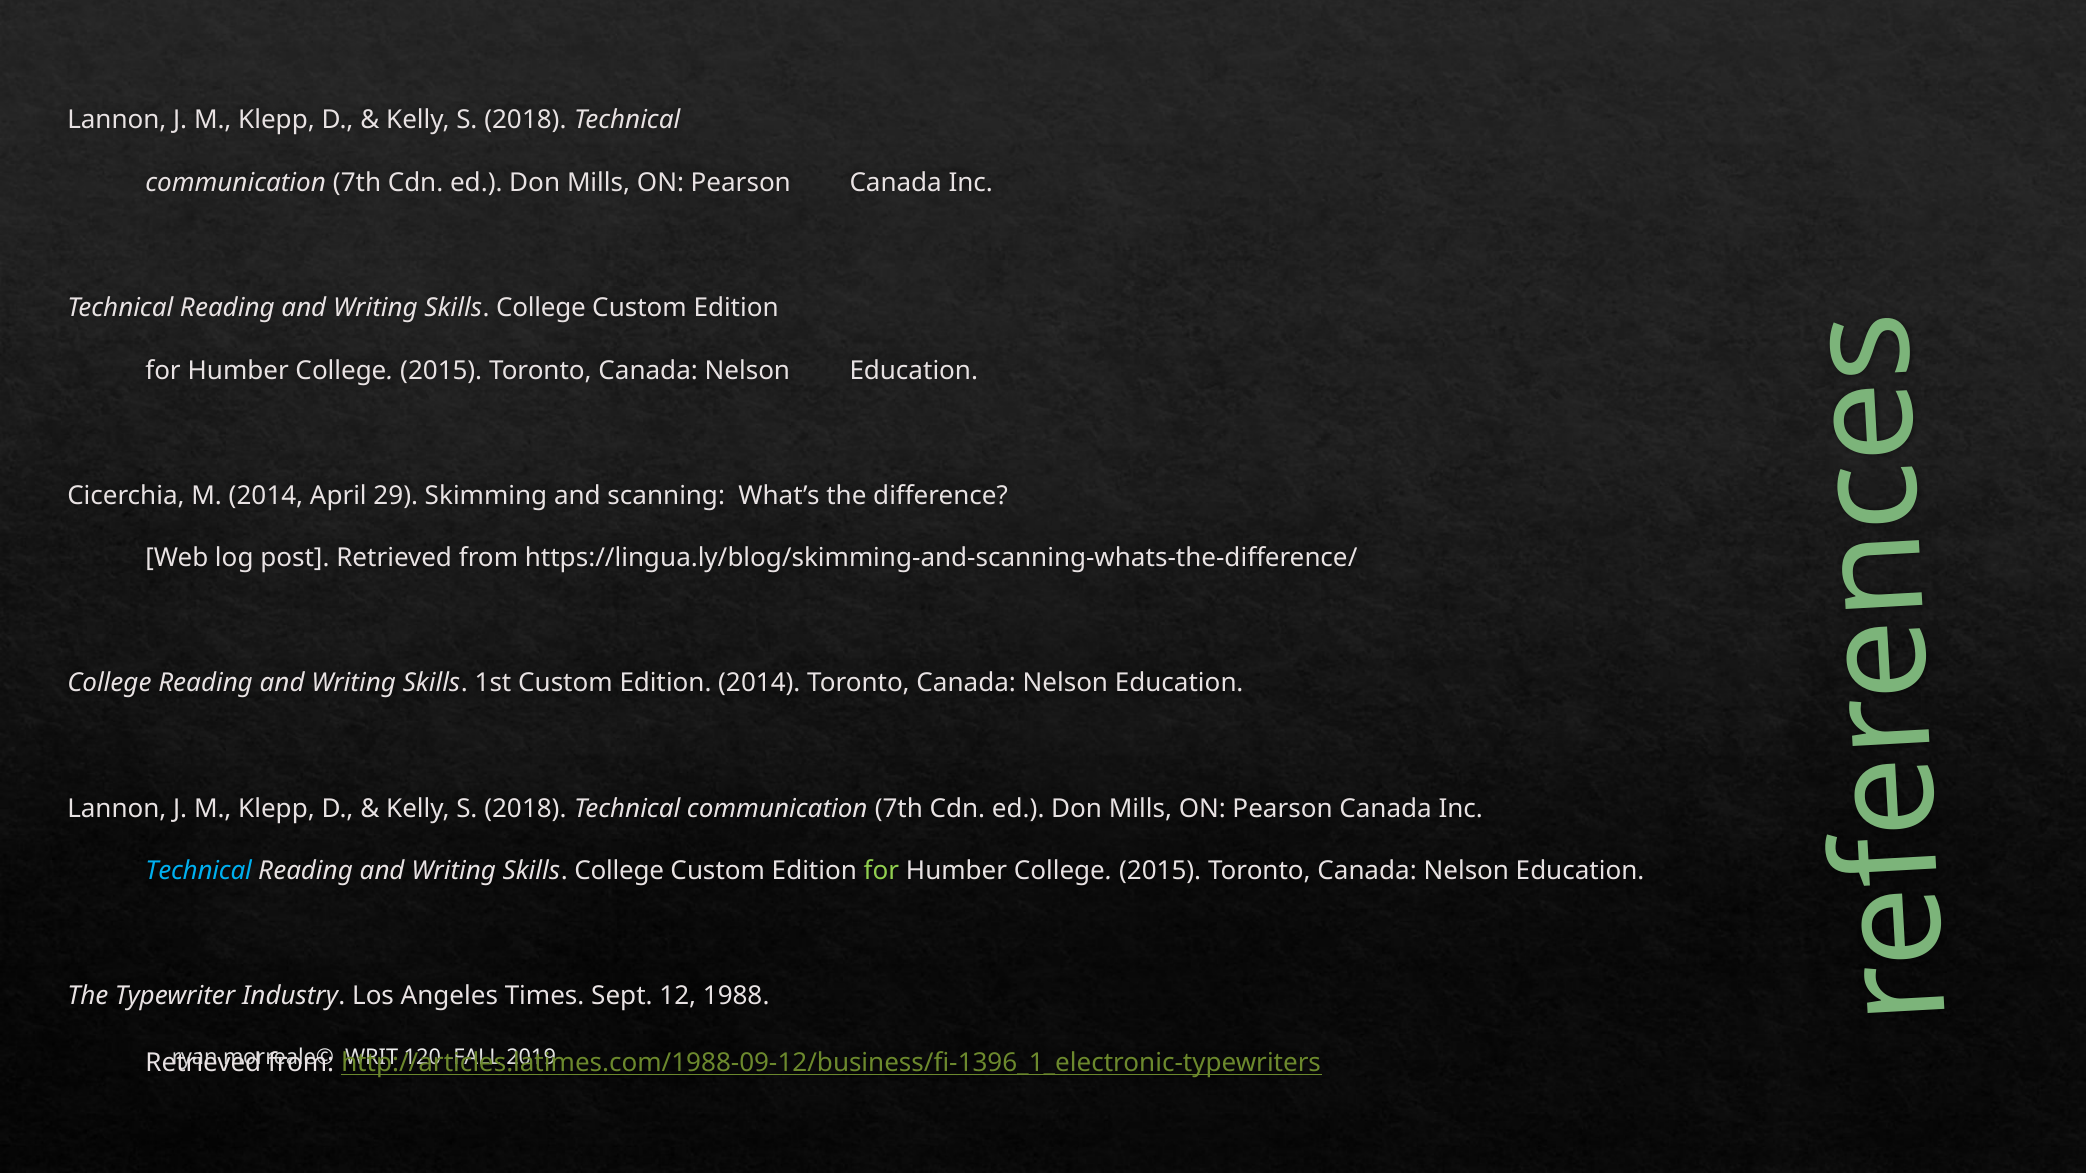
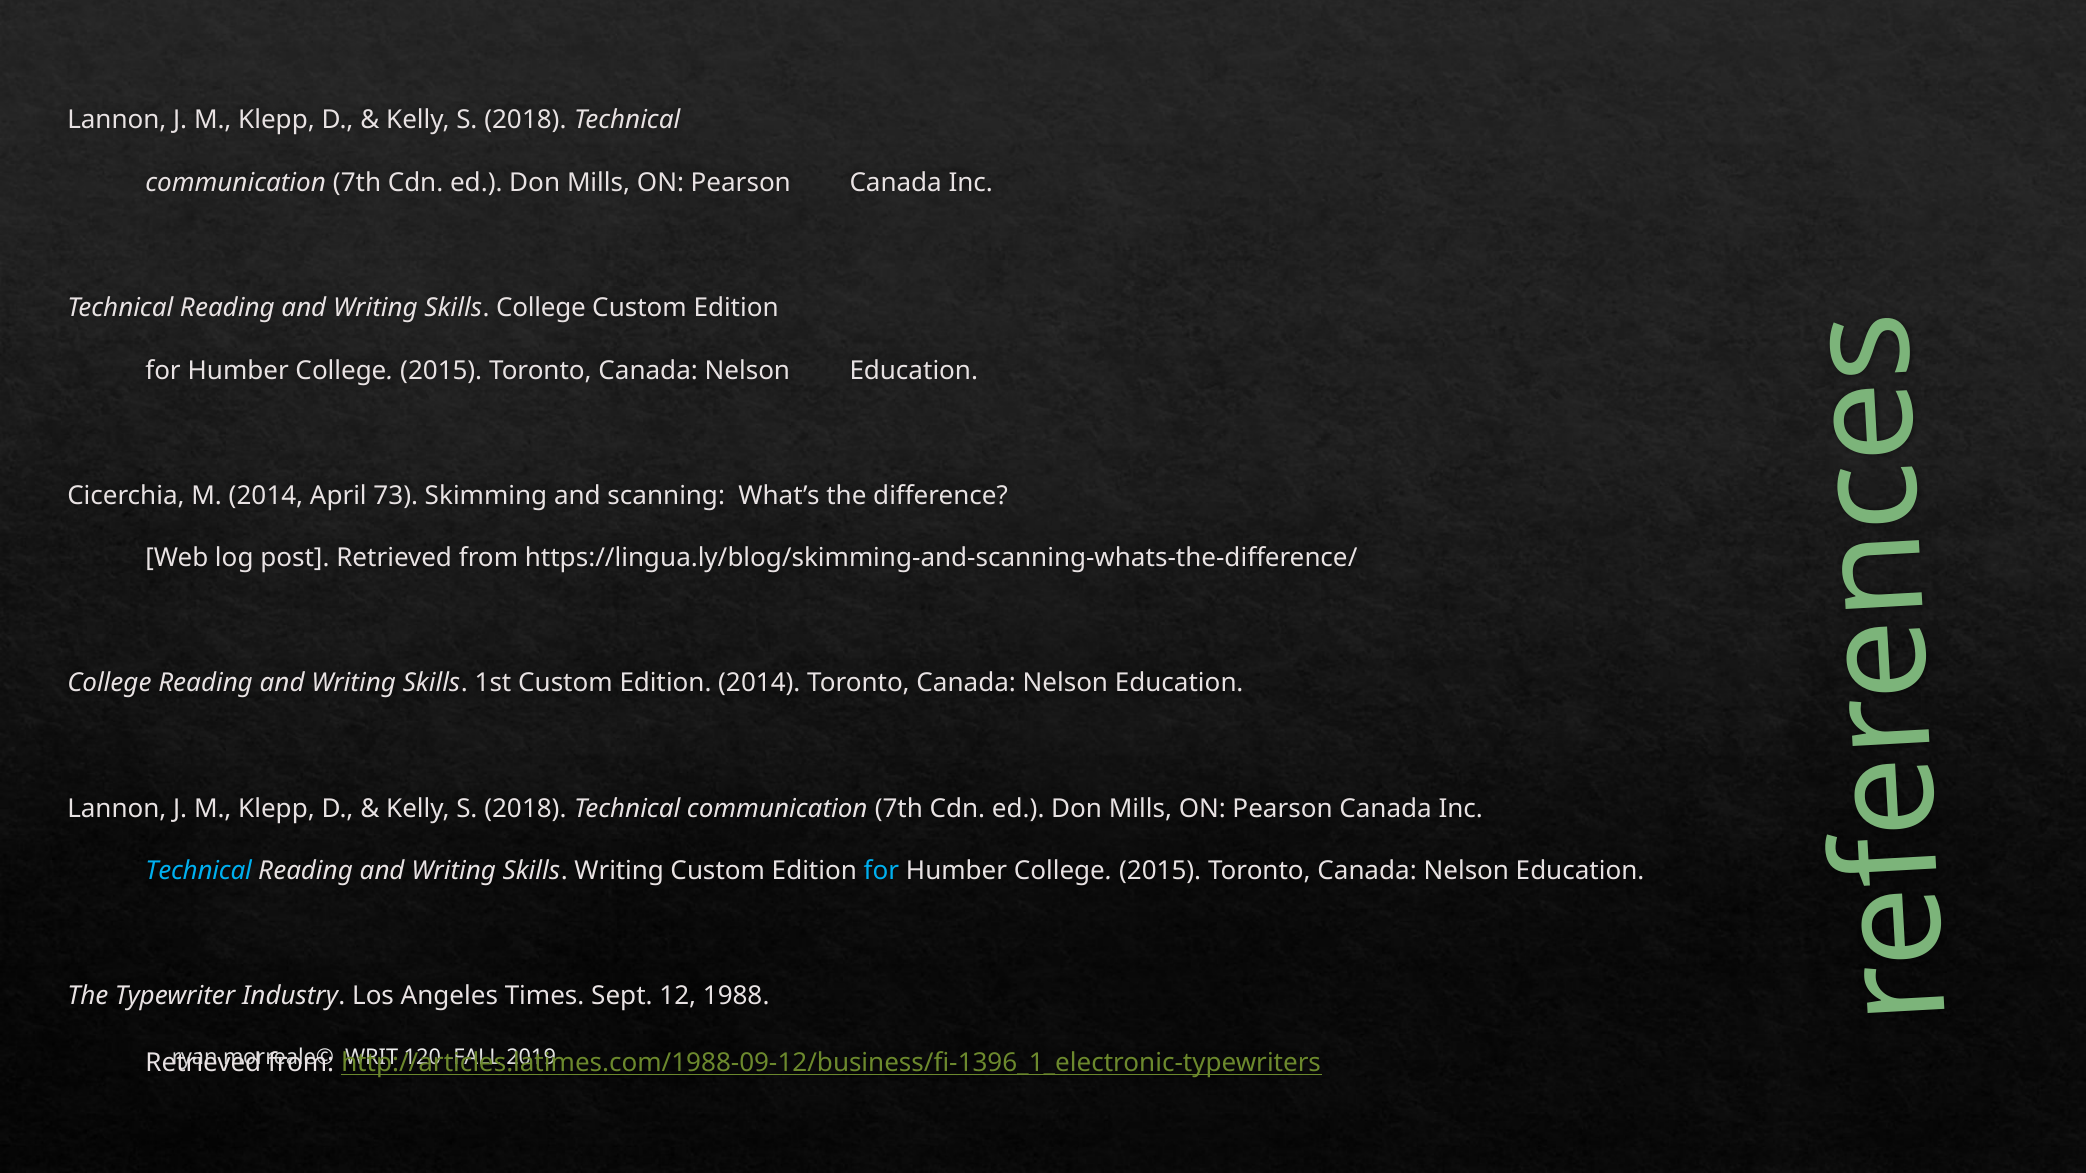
29: 29 -> 73 (396, 496)
College: College -> Writing (619, 871)
for colour: light green -> light blue (881, 871)
